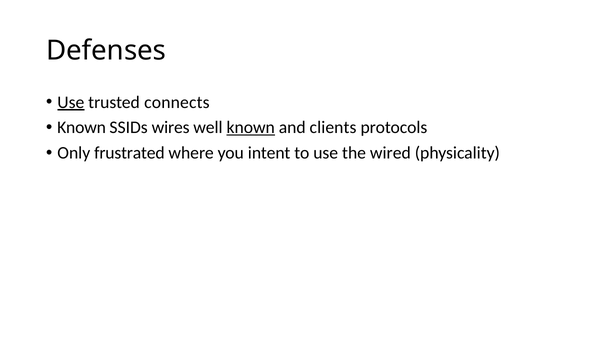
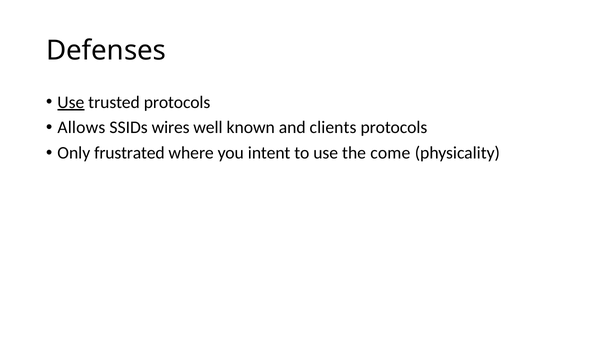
trusted connects: connects -> protocols (177, 102)
Known: Known -> Allows (81, 127)
known underline: present -> none (251, 127)
wired: wired -> come (390, 153)
